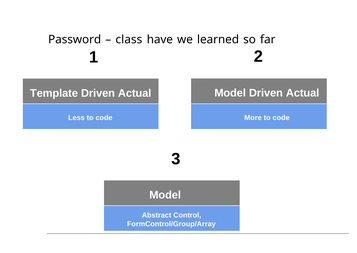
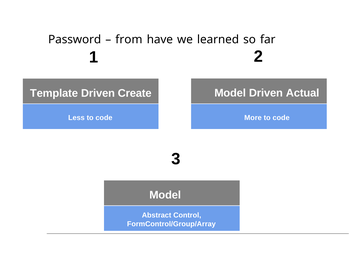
class: class -> from (129, 40)
Template Driven Actual: Actual -> Create (135, 93)
